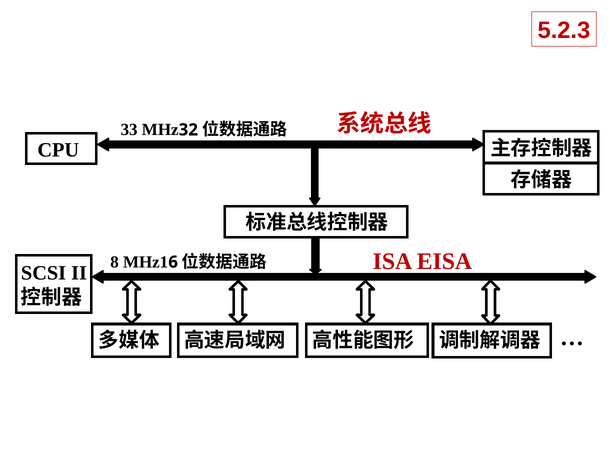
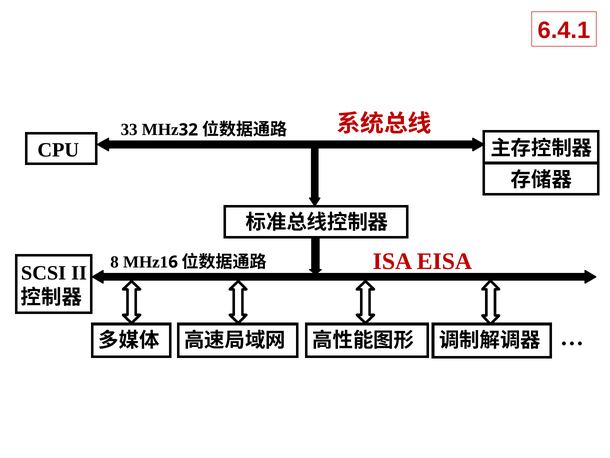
5.2.3: 5.2.3 -> 6.4.1 (564, 31)
